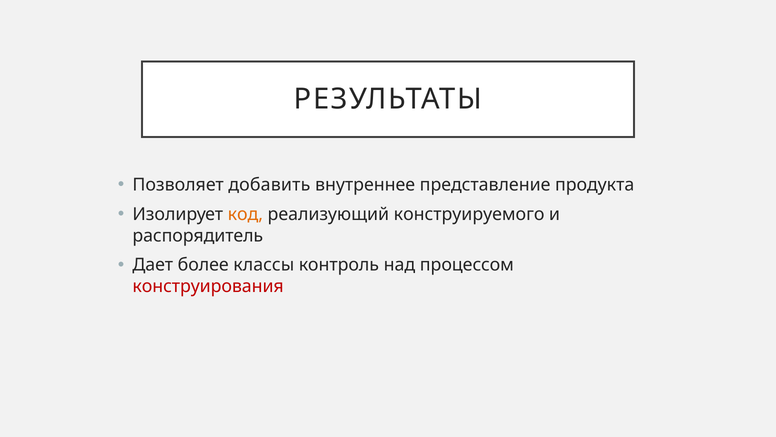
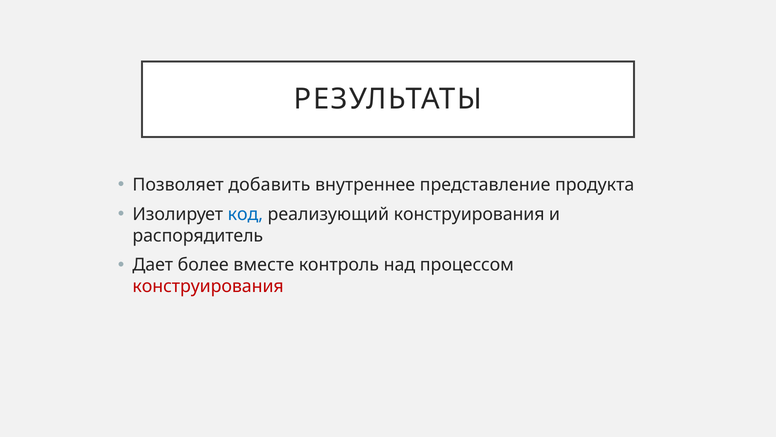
код colour: orange -> blue (245, 214)
реализующий конструируемого: конструируемого -> конструирования (469, 214)
классы: классы -> вместе (264, 265)
